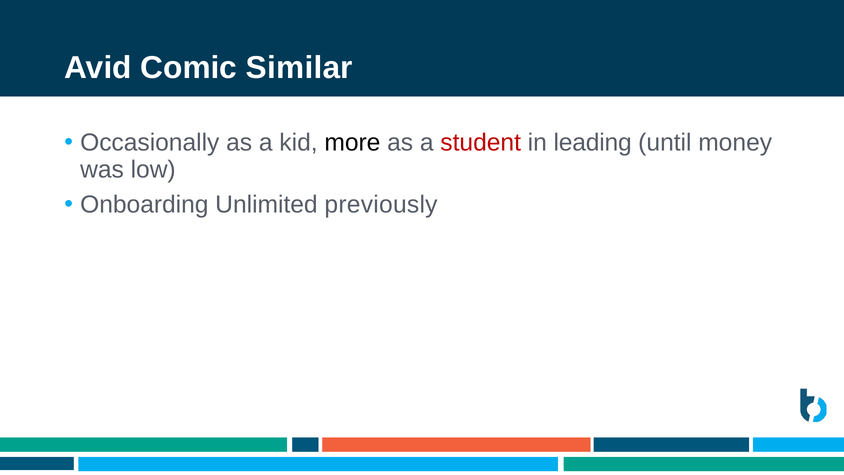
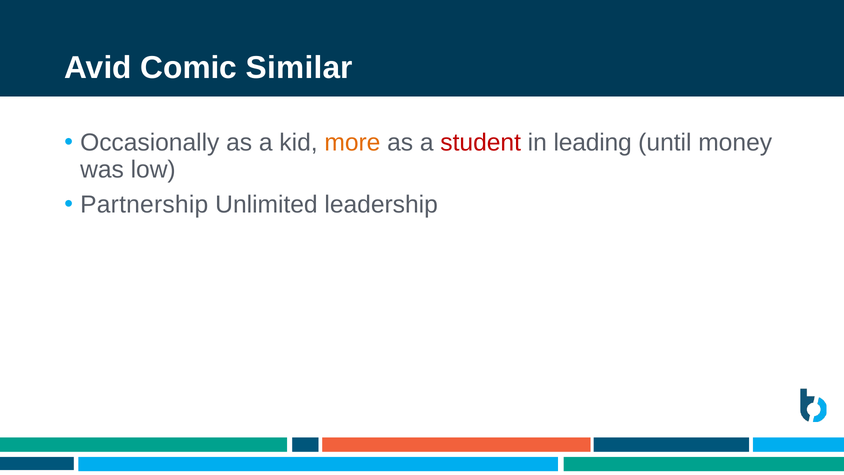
more colour: black -> orange (352, 143)
Onboarding: Onboarding -> Partnership (144, 205)
previously: previously -> leadership (381, 205)
